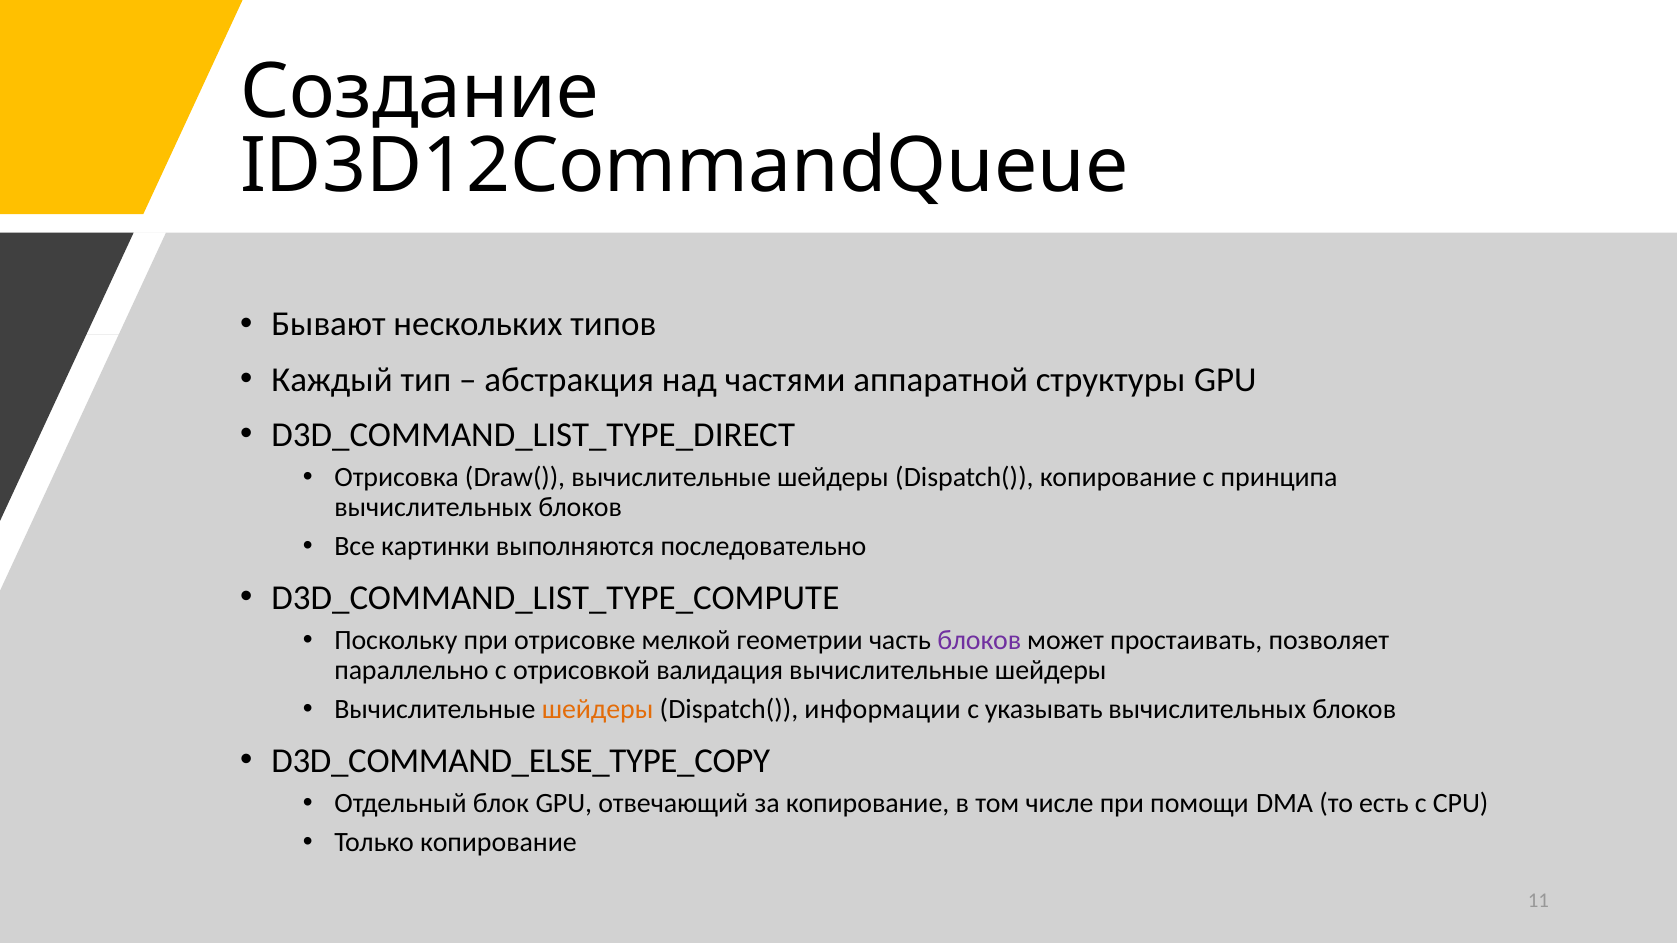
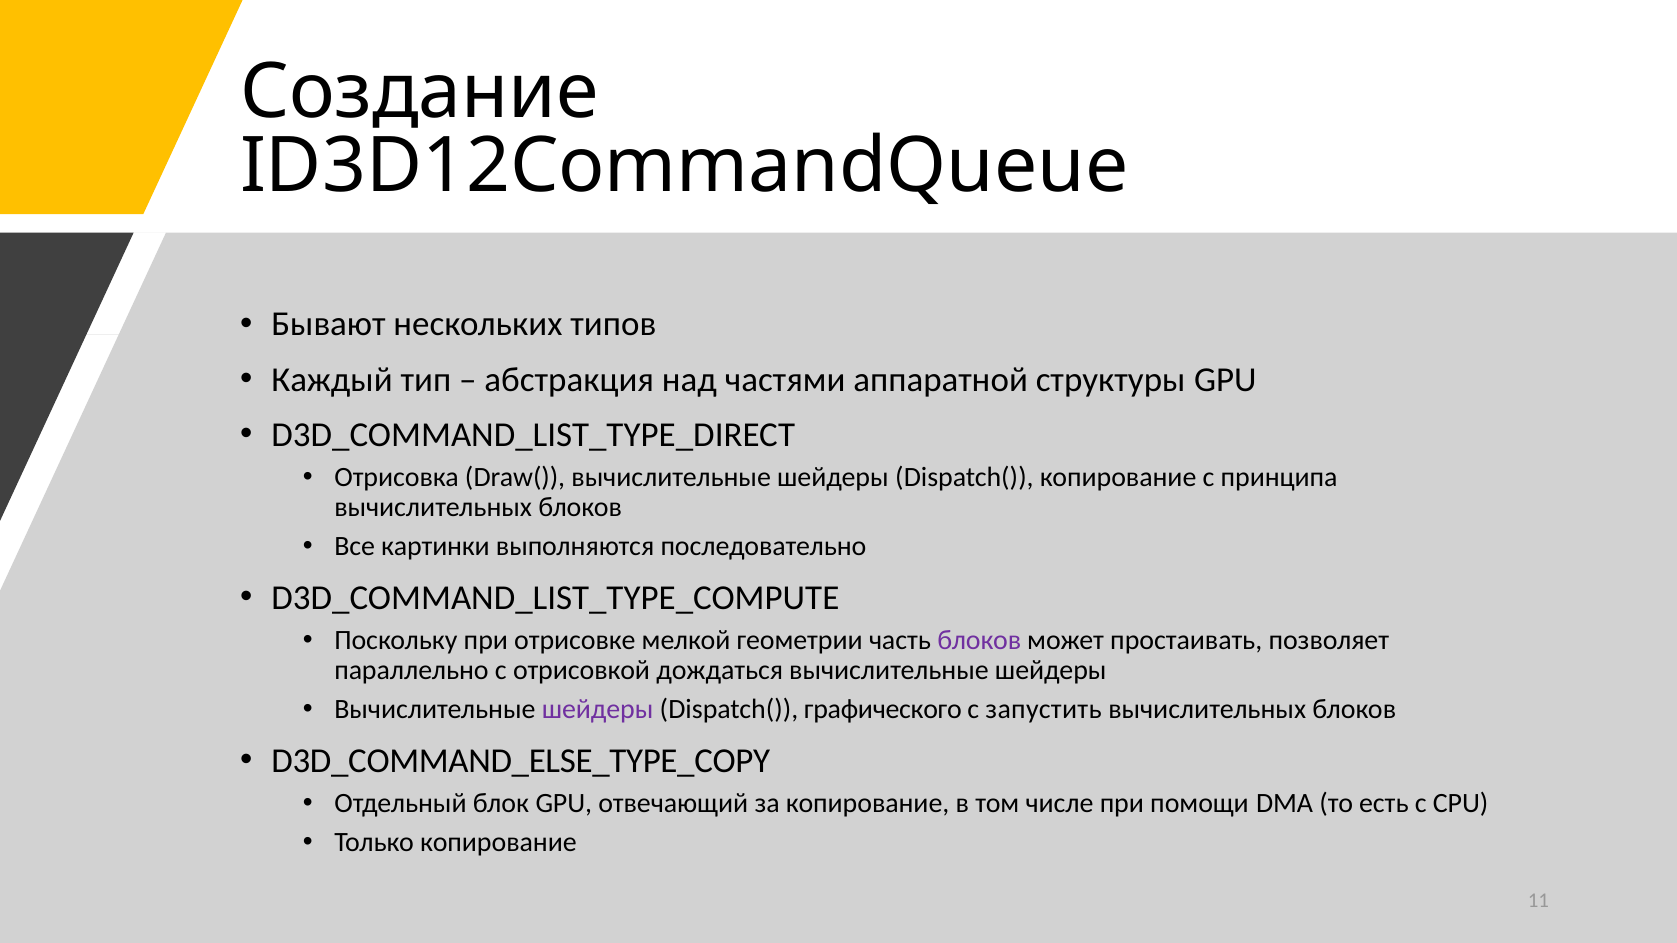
валидация: валидация -> дождаться (720, 671)
шейдеры colour: orange -> purple (598, 709)
информации: информации -> графического (883, 709)
указывать: указывать -> запустить (1044, 709)
